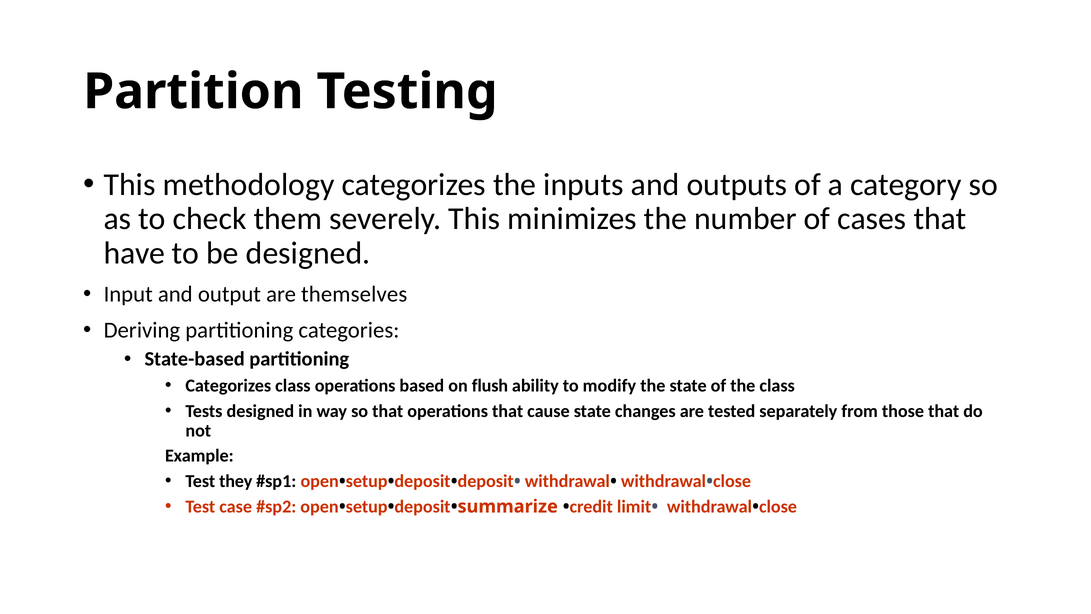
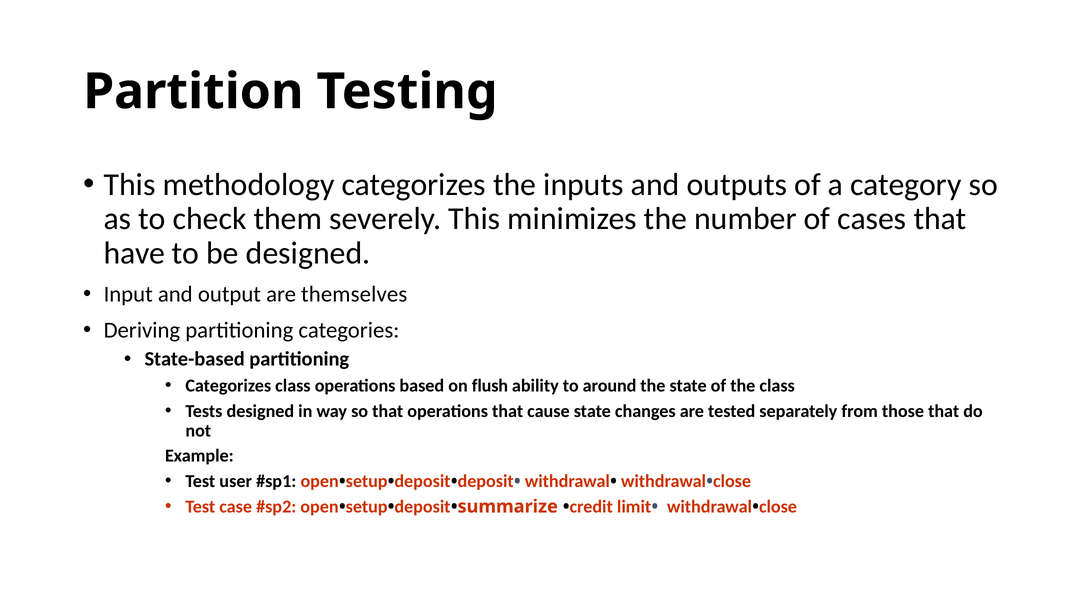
modify: modify -> around (610, 386)
they: they -> user (236, 481)
